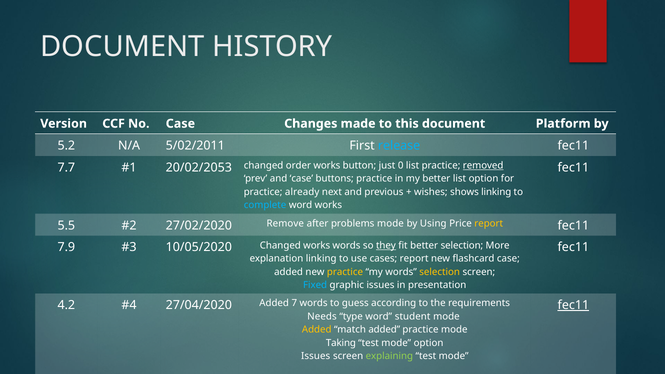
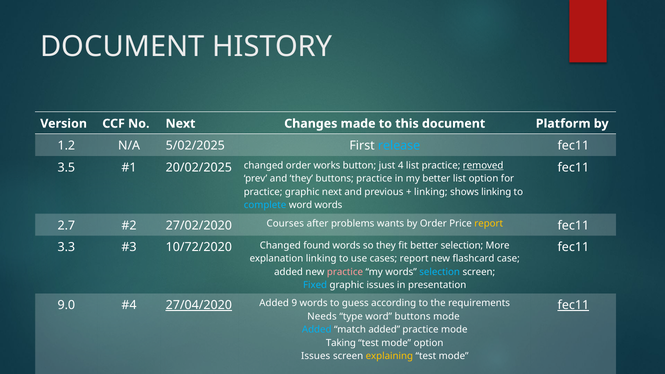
No Case: Case -> Next (180, 124)
5.2: 5.2 -> 1.2 (66, 146)
5/02/2011: 5/02/2011 -> 5/02/2025 (195, 146)
7.7: 7.7 -> 3.5 (66, 168)
20/02/2053: 20/02/2053 -> 20/02/2025 (199, 168)
0: 0 -> 4 (401, 166)
and case: case -> they (301, 179)
practice already: already -> graphic (302, 192)
wishes: wishes -> linking (431, 192)
word works: works -> words (328, 205)
5.5: 5.5 -> 2.7 (66, 225)
Remove: Remove -> Courses (285, 223)
problems mode: mode -> wants (391, 223)
by Using: Using -> Order (433, 223)
7.9: 7.9 -> 3.3 (66, 247)
10/05/2020: 10/05/2020 -> 10/72/2020 (199, 247)
Changed works: works -> found (317, 245)
they underline: present -> none (386, 245)
practice colour: yellow -> pink (345, 272)
selection colour: yellow -> light blue (440, 272)
4.2: 4.2 -> 9.0 (66, 305)
27/04/2020 underline: none -> present (199, 305)
7: 7 -> 9 (294, 303)
word student: student -> buttons (413, 317)
Added colour: yellow -> light blue (317, 330)
explaining colour: light green -> yellow (389, 356)
